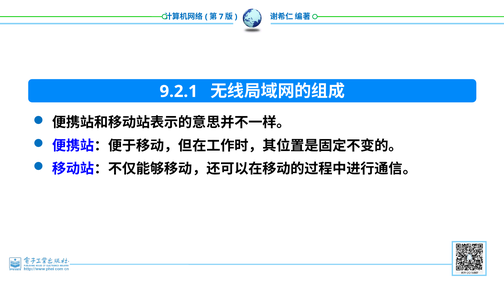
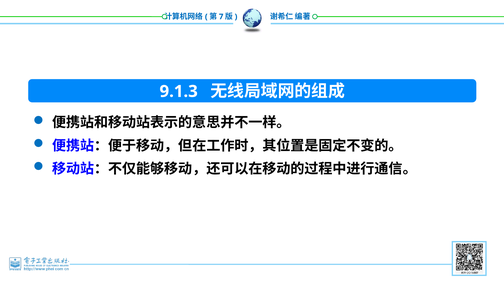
9.2.1: 9.2.1 -> 9.1.3 (179, 92)
